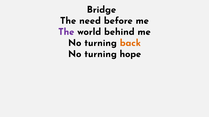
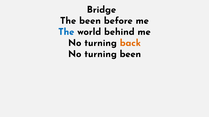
The need: need -> been (90, 21)
The colour: purple -> blue (66, 32)
turning hope: hope -> been (130, 54)
